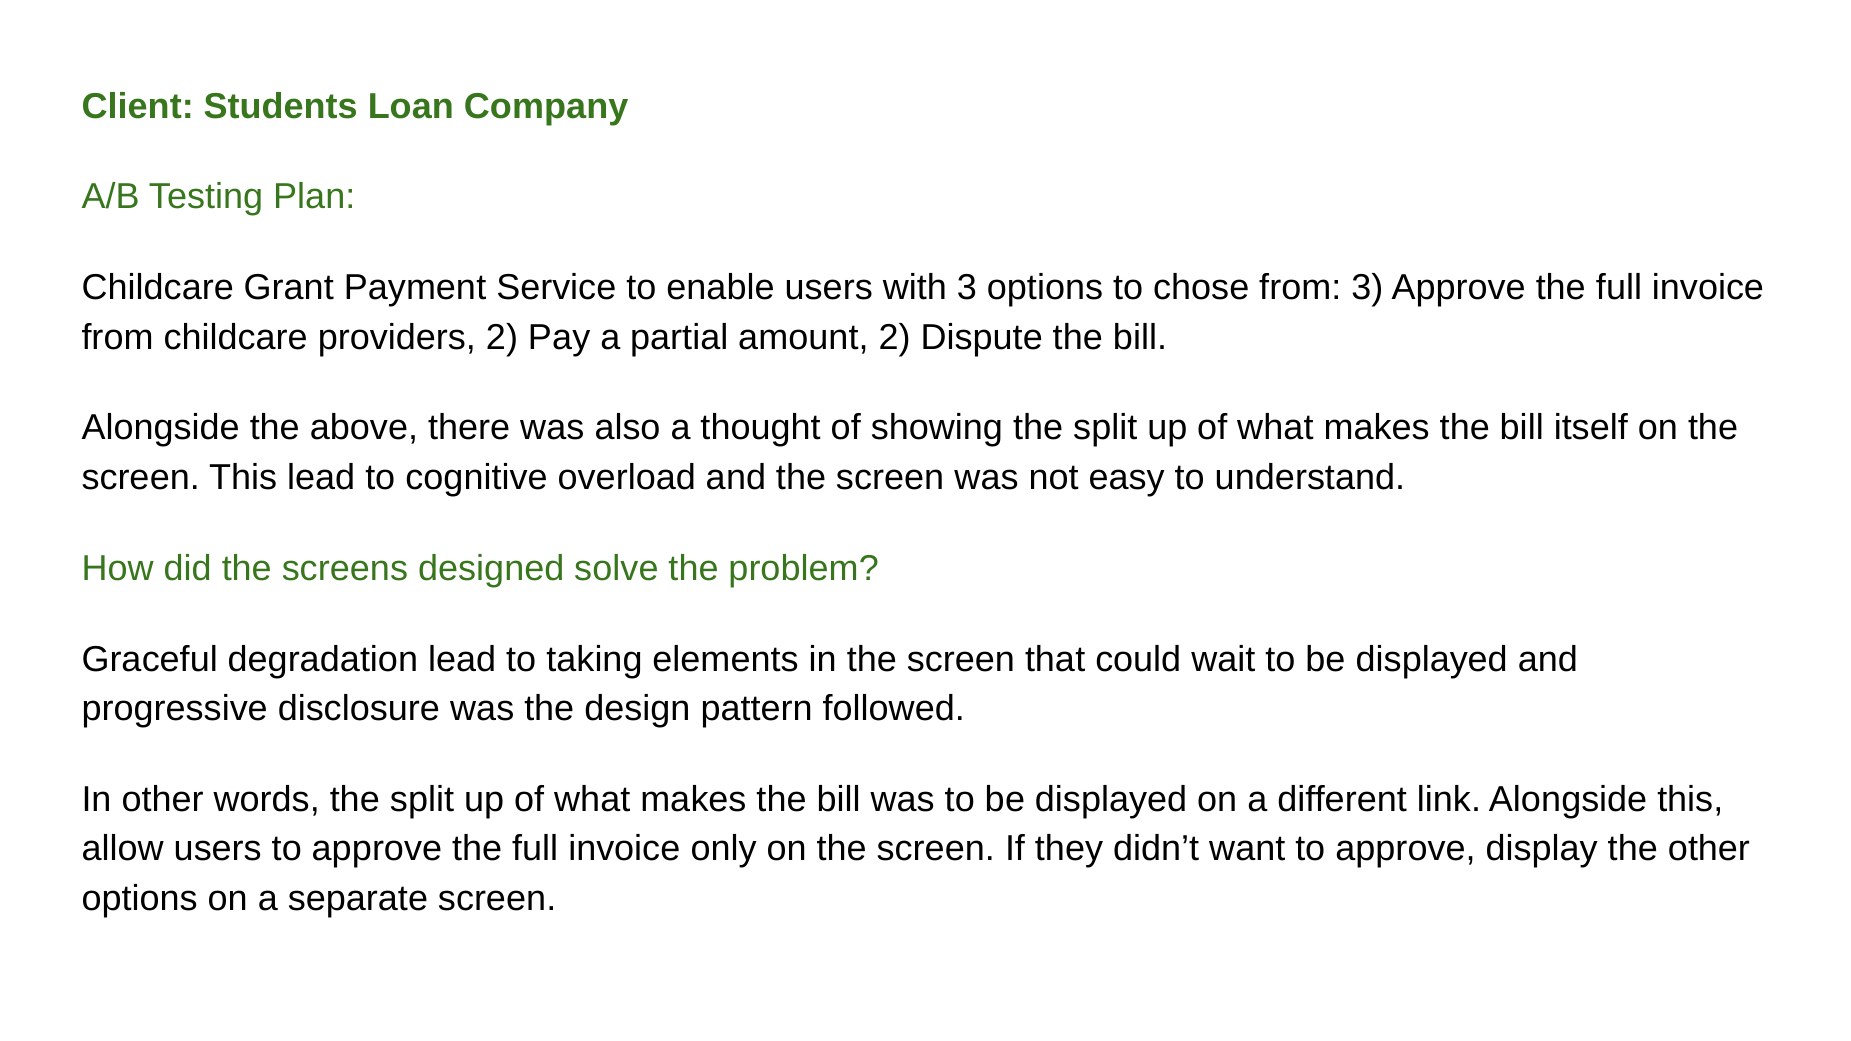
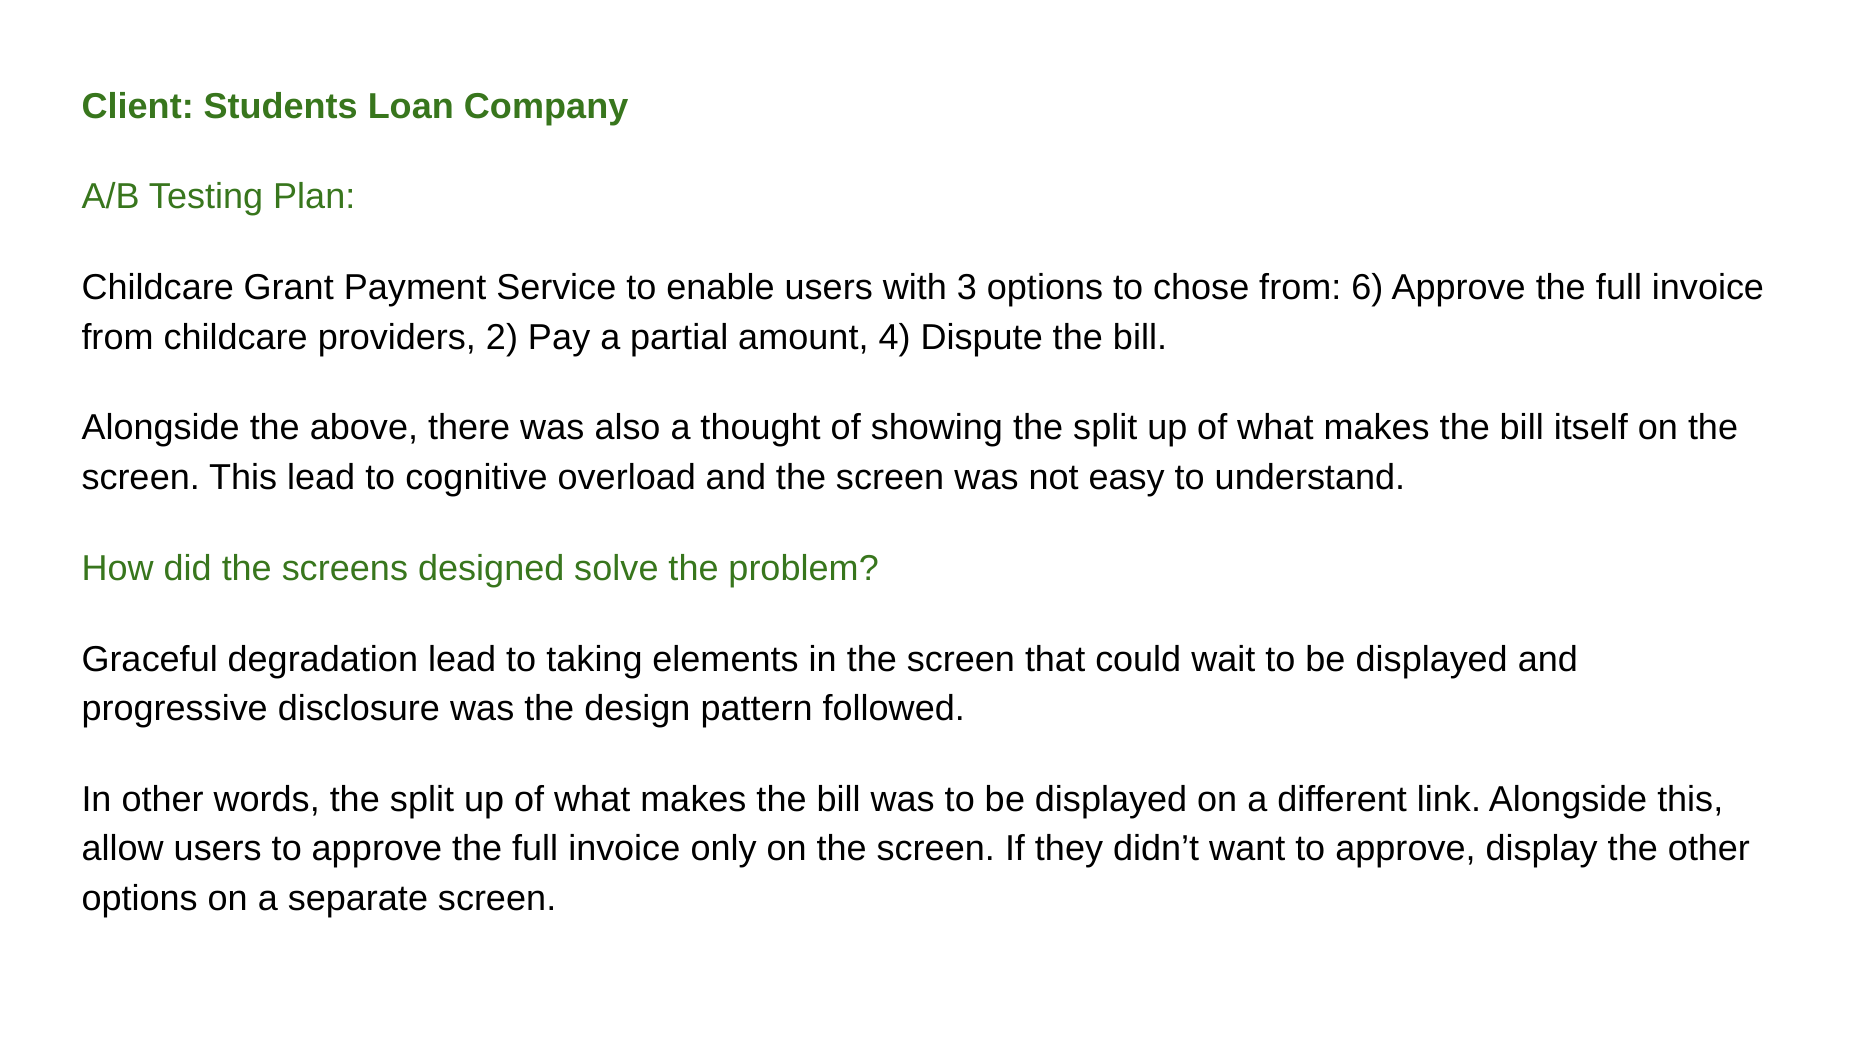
from 3: 3 -> 6 (1367, 288)
amount 2: 2 -> 4 (895, 337)
